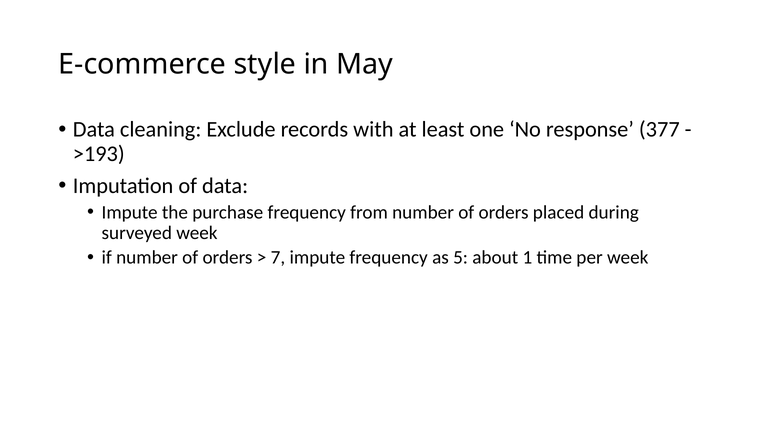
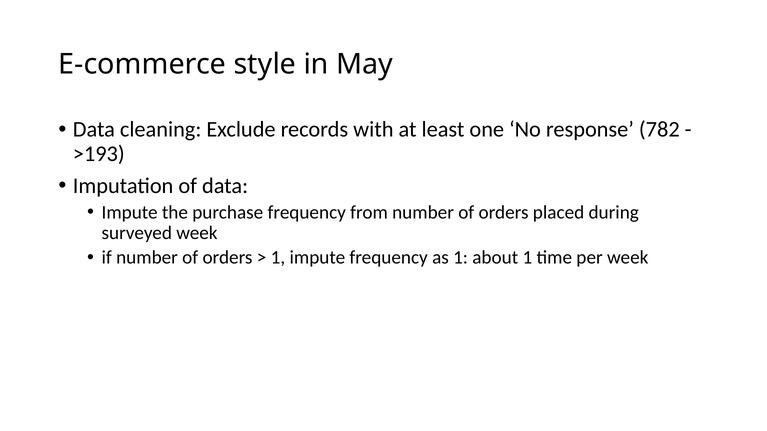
377: 377 -> 782 (659, 130)
7: 7 -> 1 (278, 258)
as 5: 5 -> 1 (461, 258)
